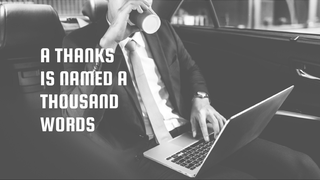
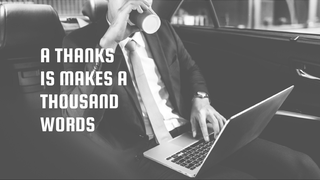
NAMED: NAMED -> MAKES (86, 78)
